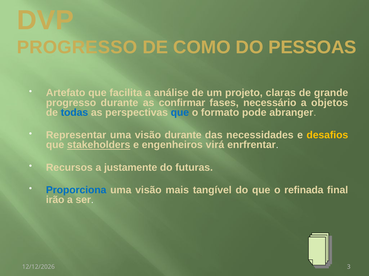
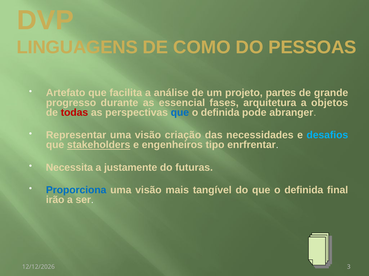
PROGRESSO: PROGRESSO -> LINGUAGENS (77, 47)
claras: claras -> partes (281, 93)
confirmar: confirmar -> essencial (182, 103)
necessário: necessário -> arquitetura (270, 103)
todas colour: blue -> red (74, 113)
formato: formato -> definida (220, 113)
visão durante: durante -> criação (183, 135)
desafios colour: yellow -> light blue (327, 135)
virá: virá -> tipo (215, 145)
Recursos: Recursos -> Necessita (69, 168)
do que o refinada: refinada -> definida (304, 190)
